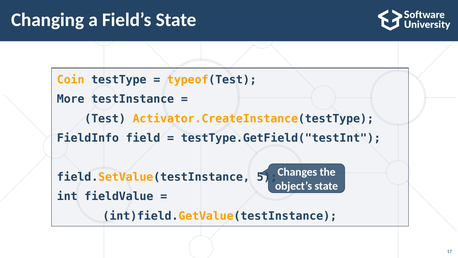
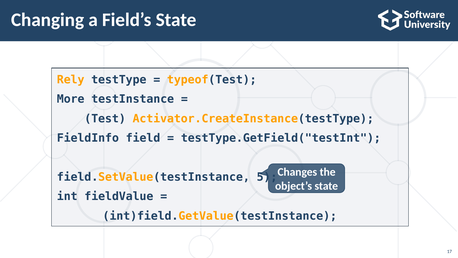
Coin: Coin -> Rely (71, 80)
